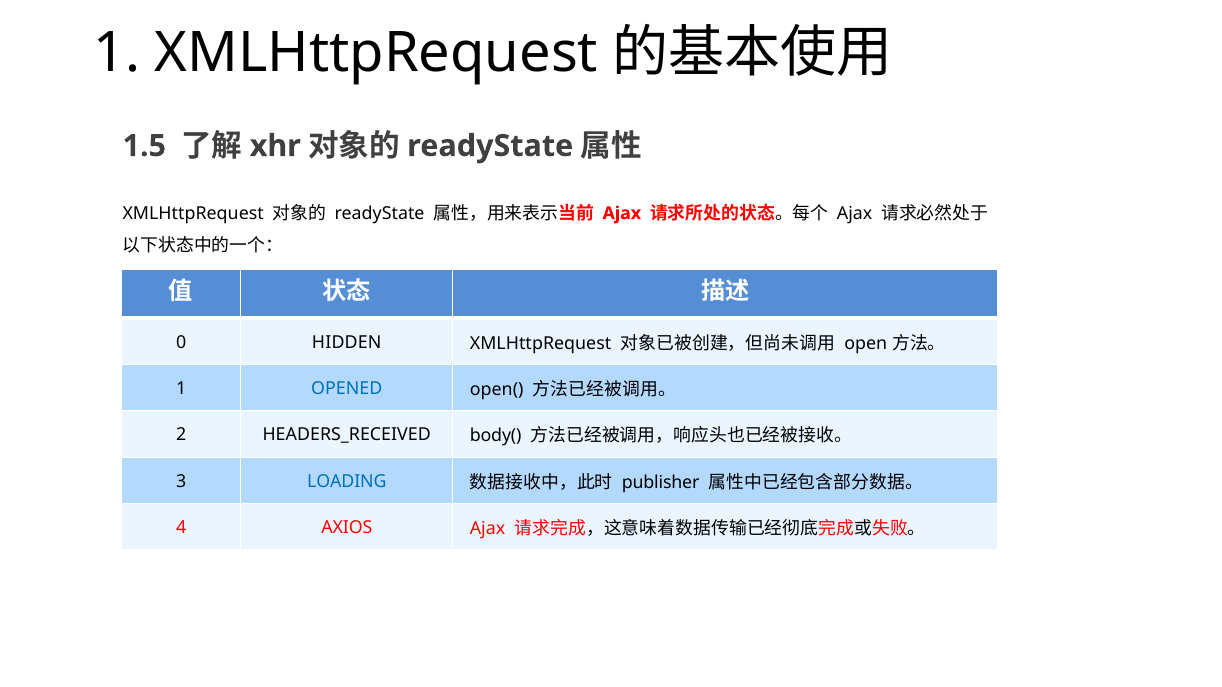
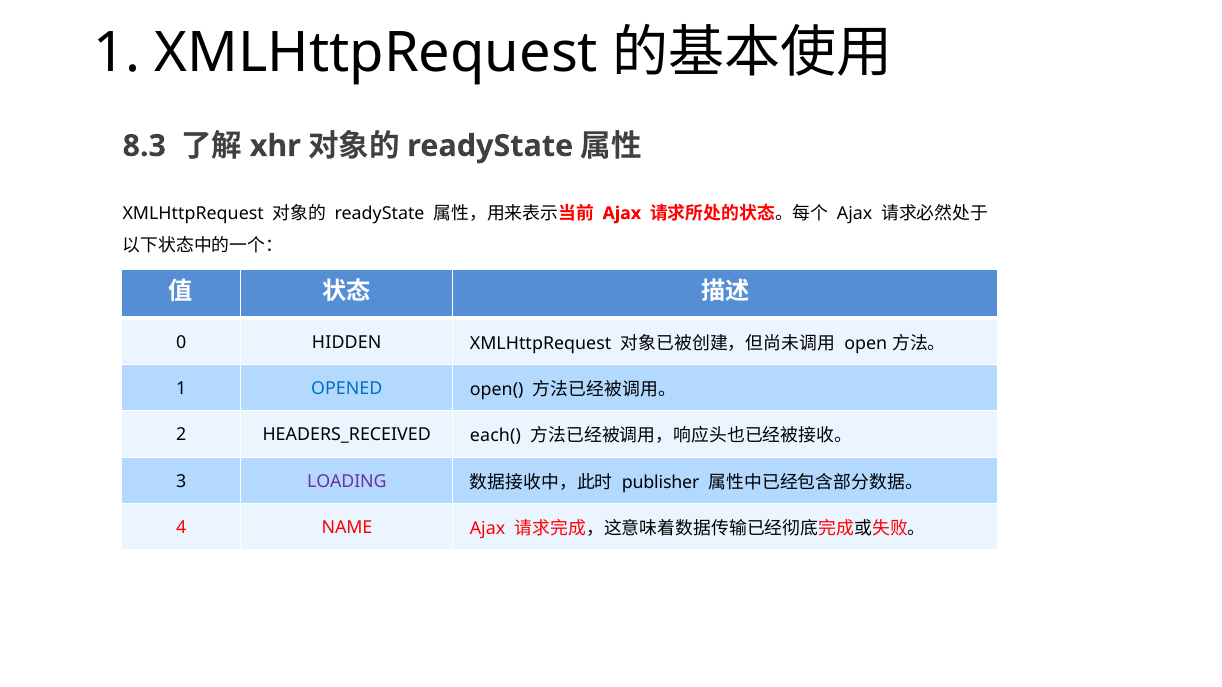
1.5: 1.5 -> 8.3 (144, 146)
body(: body( -> each( (495, 436)
LOADING colour: blue -> purple (347, 482)
AXIOS: AXIOS -> NAME (347, 528)
